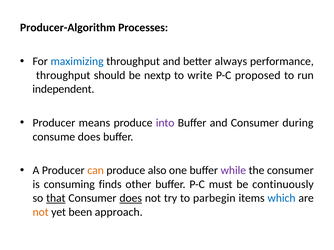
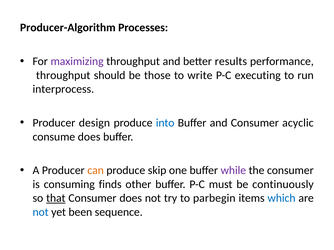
maximizing colour: blue -> purple (77, 61)
always: always -> results (231, 61)
nextp: nextp -> those (157, 75)
proposed: proposed -> executing (258, 75)
independent: independent -> interprocess (63, 89)
means: means -> design (94, 123)
into colour: purple -> blue (165, 123)
during: during -> acyclic (298, 123)
also: also -> skip (157, 171)
does underline: present -> none (131, 199)
not colour: orange -> blue (41, 212)
approach: approach -> sequence (119, 212)
